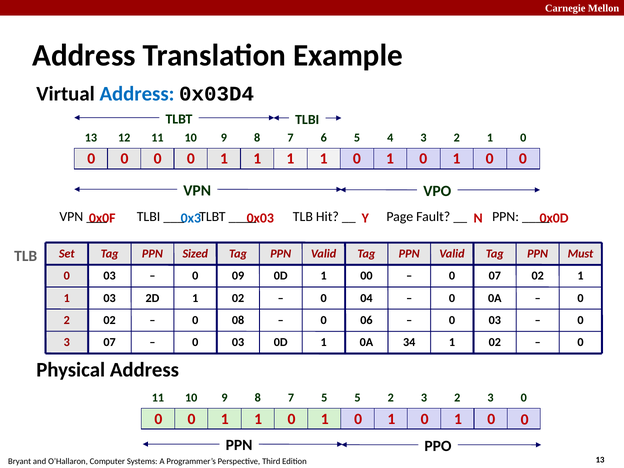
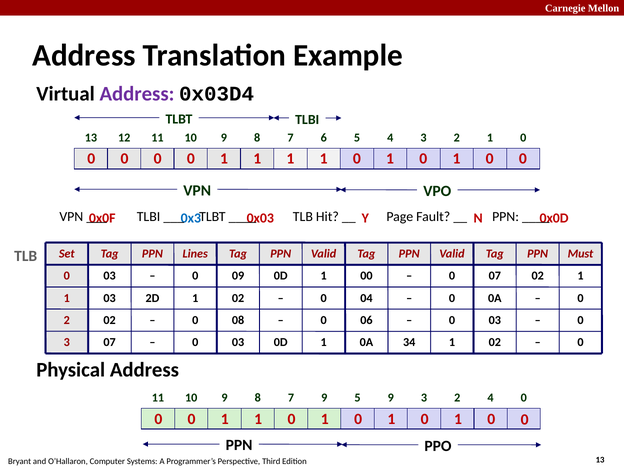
Address colour: blue -> purple (137, 94)
Sized: Sized -> Lines (195, 254)
7 5: 5 -> 9 (324, 398)
5 2: 2 -> 9 (391, 398)
3 2 3: 3 -> 4 (491, 398)
